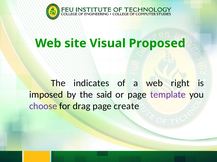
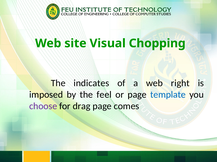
Proposed: Proposed -> Chopping (157, 44)
said: said -> feel (104, 95)
template colour: purple -> blue (168, 95)
create: create -> comes (127, 107)
